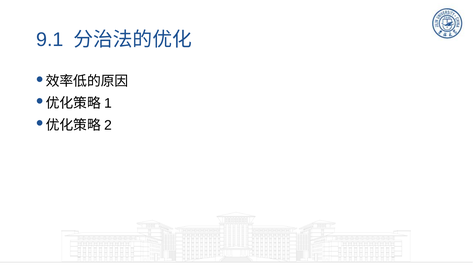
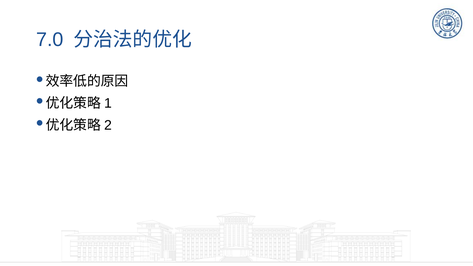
9.1: 9.1 -> 7.0 (50, 40)
